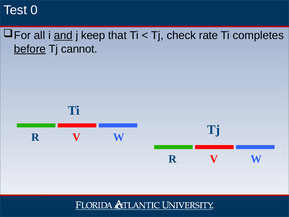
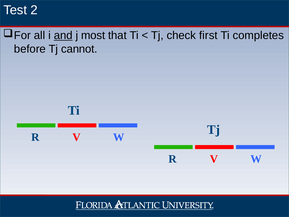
0: 0 -> 2 (34, 10)
keep: keep -> most (93, 35)
rate: rate -> first (208, 35)
before underline: present -> none (30, 49)
